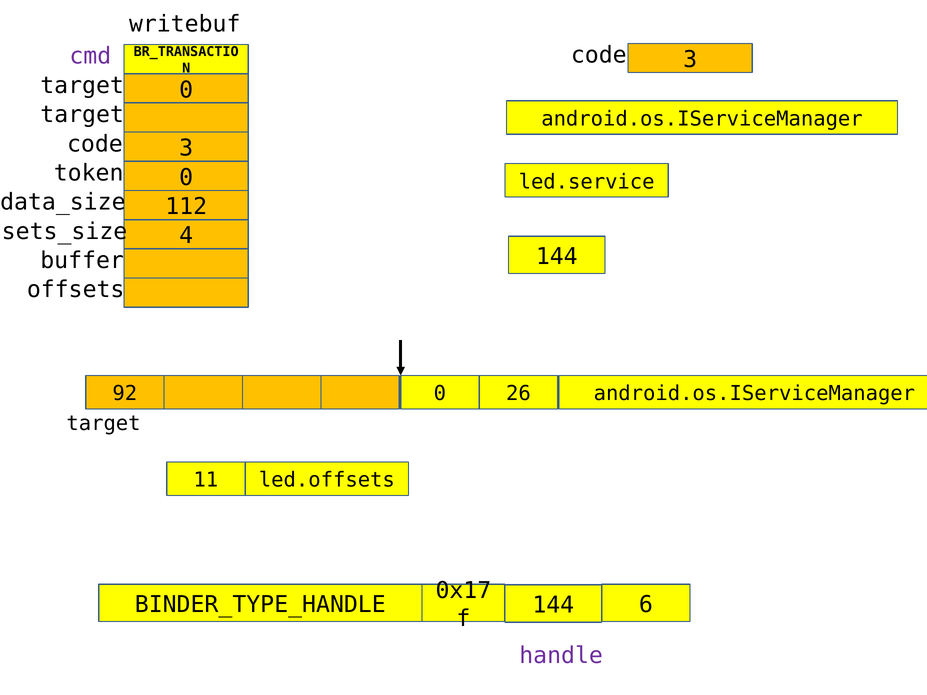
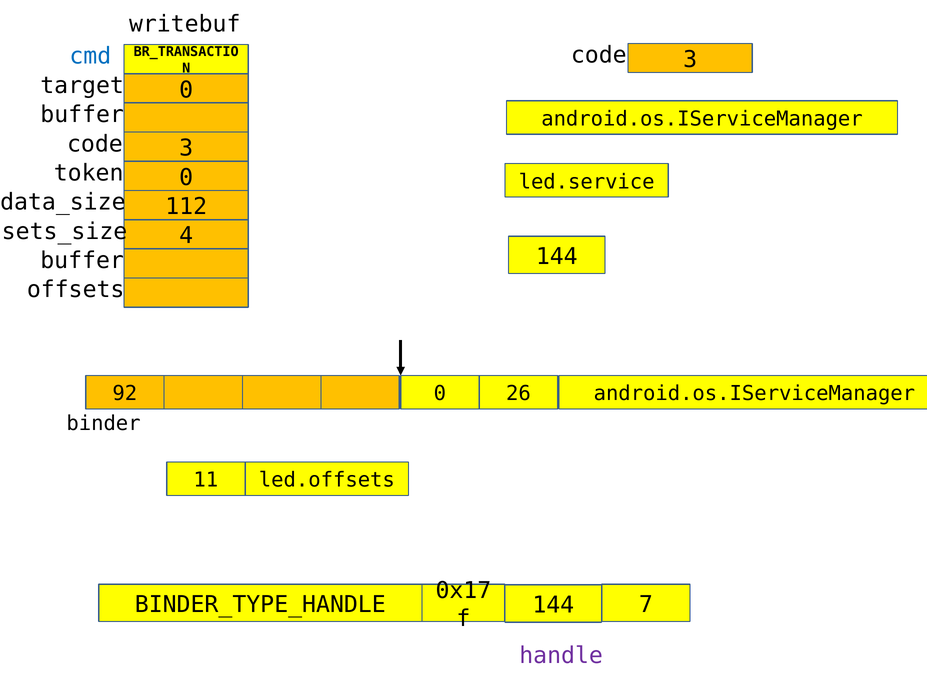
cmd colour: purple -> blue (90, 56)
target: target -> buffer (82, 115)
target: target -> binder (104, 424)
6: 6 -> 7 (646, 605)
